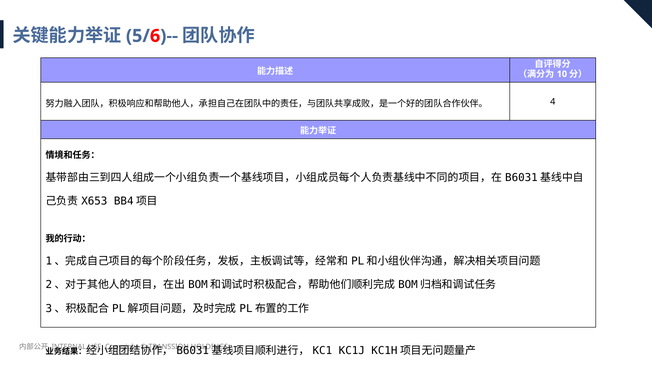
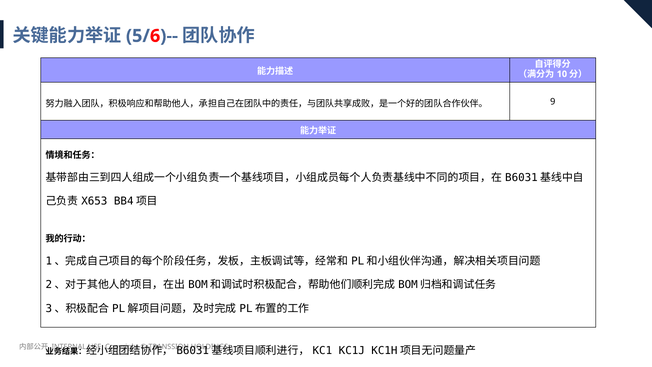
4: 4 -> 9 (553, 102)
